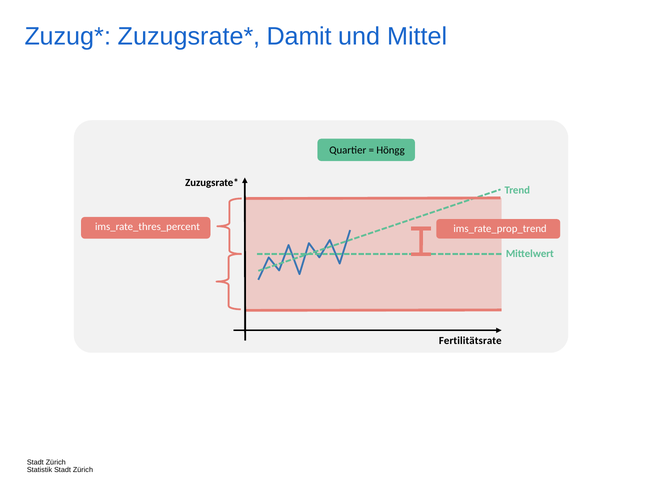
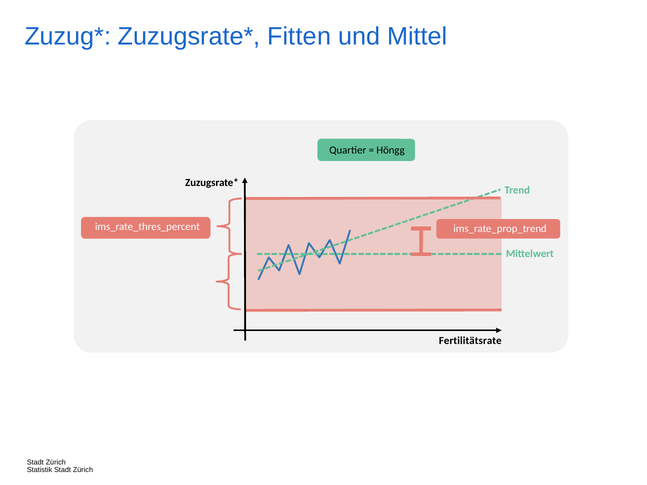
Damit: Damit -> Fitten (299, 37)
